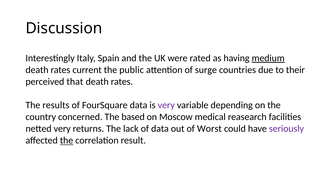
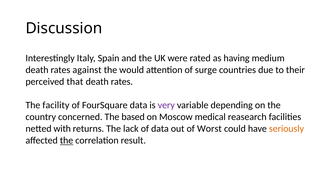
medium underline: present -> none (268, 58)
current: current -> against (87, 70)
public: public -> would (132, 70)
results: results -> facility (56, 105)
netted very: very -> with (62, 128)
seriously colour: purple -> orange (286, 128)
